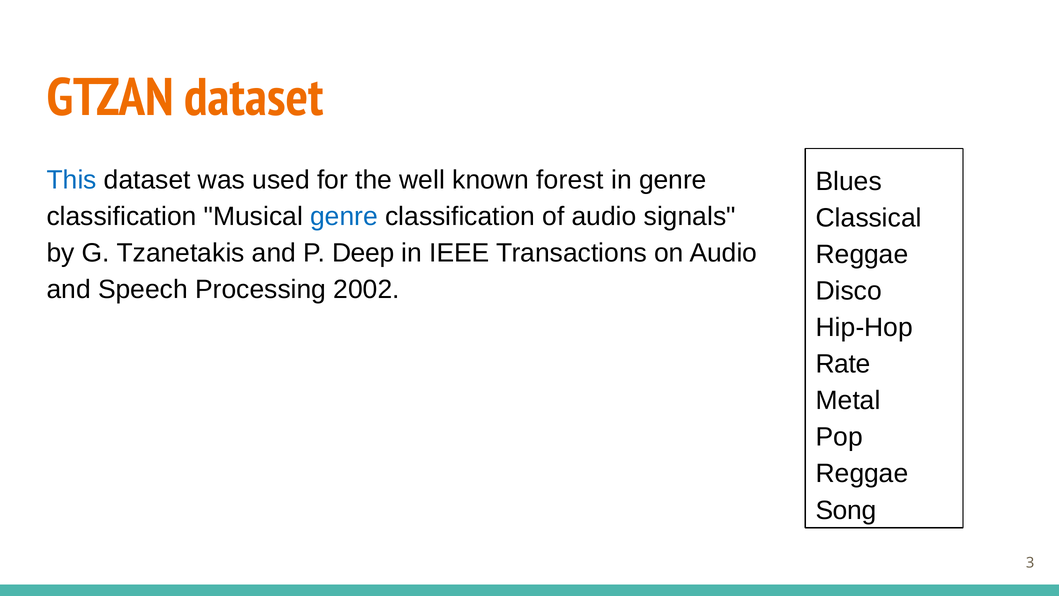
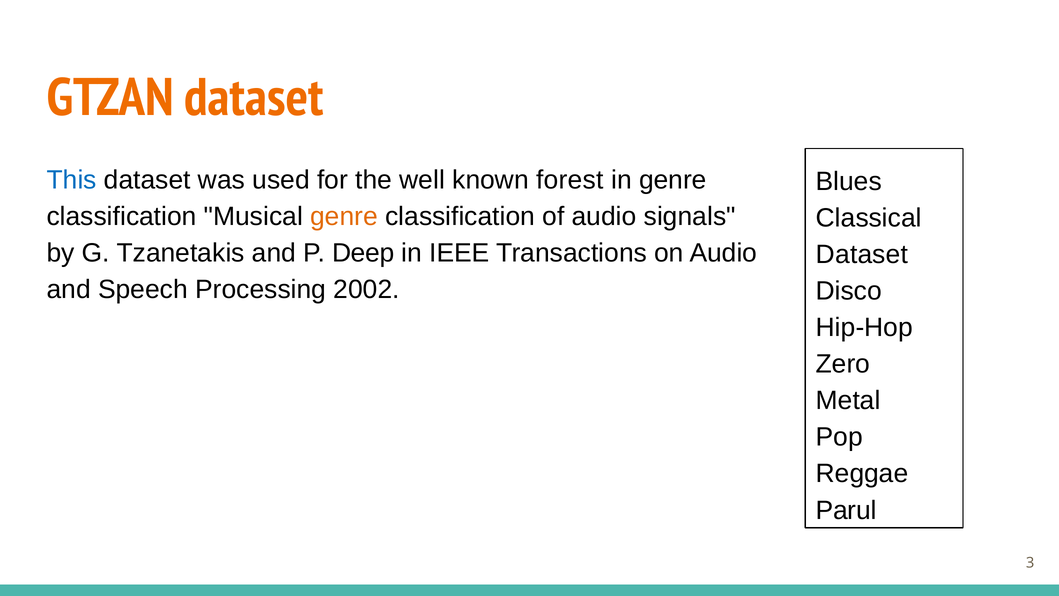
genre colour: blue -> orange (344, 216)
Reggae: Reggae -> Dataset (862, 254)
Rate: Rate -> Zero (843, 364)
Song: Song -> Parul (846, 510)
